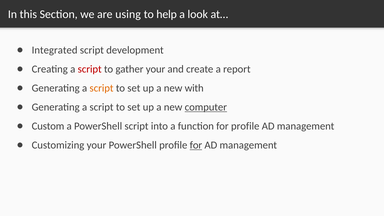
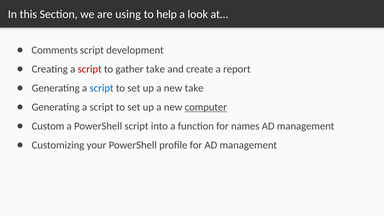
Integrated: Integrated -> Comments (55, 50)
gather your: your -> take (155, 69)
script colour: orange -> blue (102, 88)
new with: with -> take (194, 88)
for profile: profile -> names (245, 126)
for underline: present -> none (196, 145)
